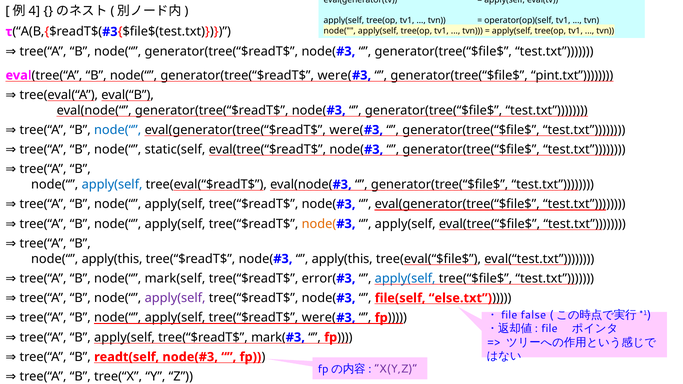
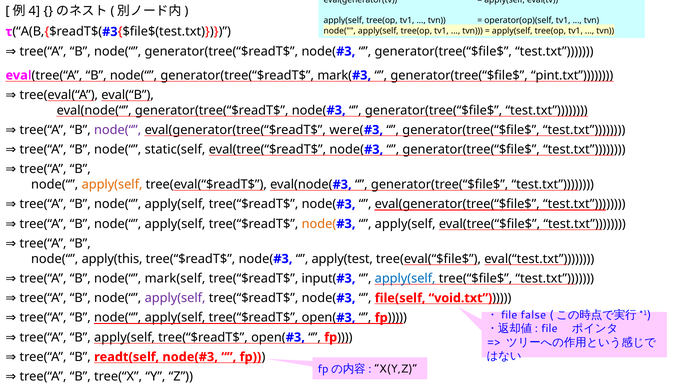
generator(tree(“$readT$ were(: were( -> mark( (335, 75)
node(“ colour: blue -> purple (118, 130)
apply(self colour: blue -> orange (112, 185)
apply(this: apply(this -> apply(test (342, 259)
error(: error( -> input( (319, 279)
else.txt: else.txt -> void.txt (460, 298)
node(“ apply(self tree(“$readT$ were(: were( -> open( (319, 318)
B apply(self tree(“$readT$ mark(: mark( -> open( (268, 338)
X(Y,Z colour: purple -> black (396, 369)
